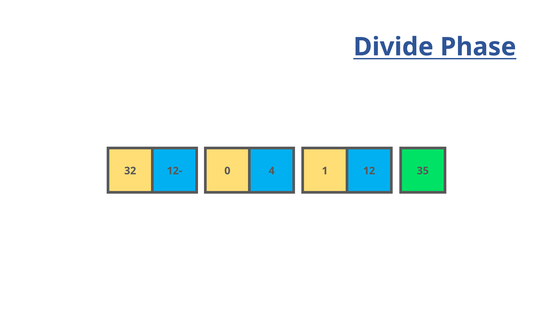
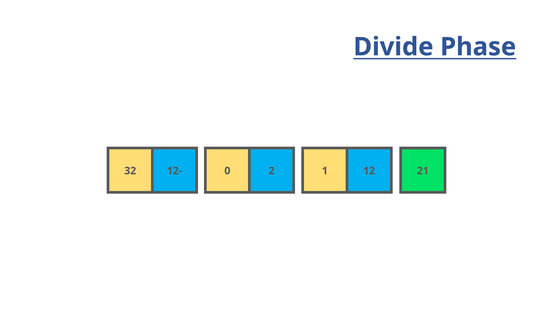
4: 4 -> 2 (272, 171)
35: 35 -> 21 (423, 171)
